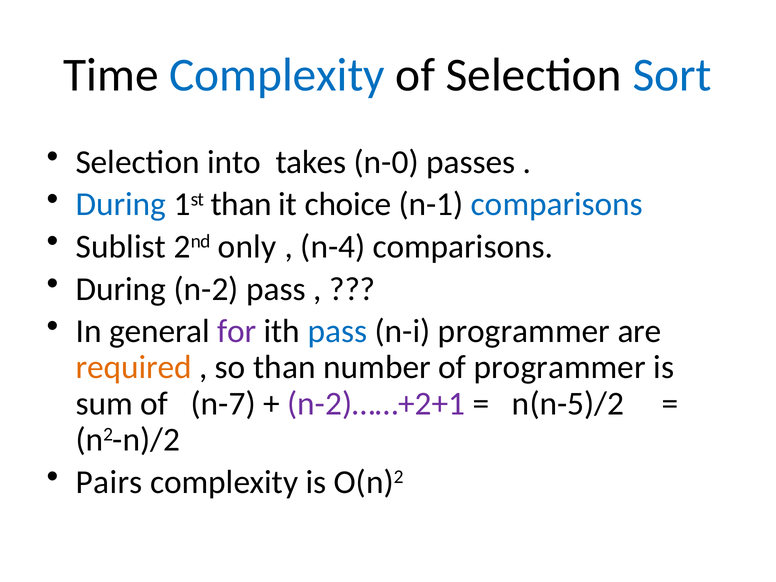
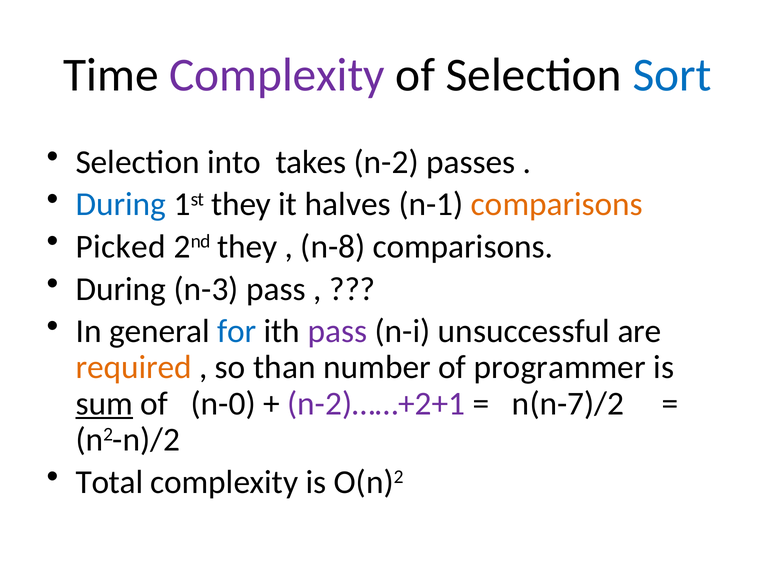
Complexity colour: blue -> purple (277, 75)
n-0: n-0 -> n-2 (386, 162)
1st than: than -> they (241, 204)
choice: choice -> halves (348, 204)
comparisons colour: blue -> orange (557, 204)
Sublist: Sublist -> Picked (121, 247)
2nd only: only -> they (247, 247)
n-4: n-4 -> n-8 (333, 247)
n-2: n-2 -> n-3 (206, 289)
for colour: purple -> blue (237, 331)
pass colour: blue -> purple (337, 331)
n-i programmer: programmer -> unsuccessful (524, 331)
sum underline: none -> present (104, 404)
n-7: n-7 -> n-0 (223, 404)
n(n-5)/2: n(n-5)/2 -> n(n-7)/2 (568, 404)
Pairs: Pairs -> Total (109, 482)
